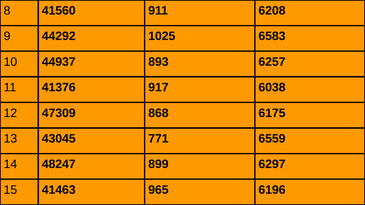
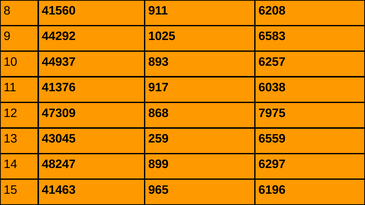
6175: 6175 -> 7975 (272, 113)
771: 771 -> 259 (158, 139)
